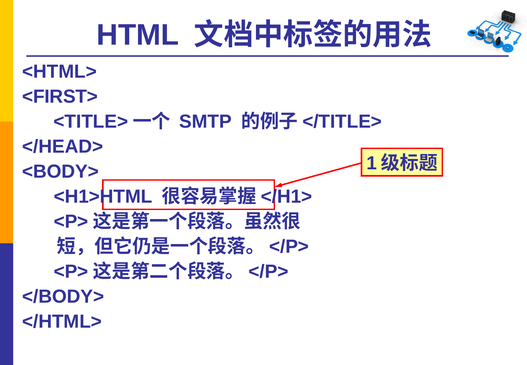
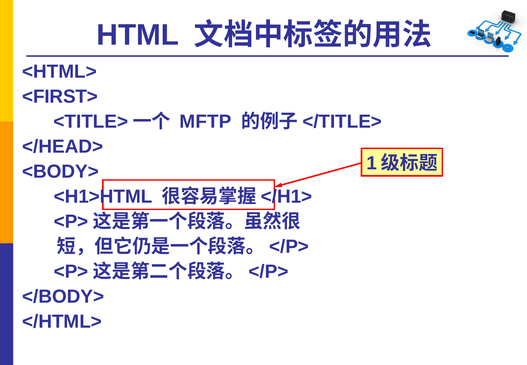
SMTP: SMTP -> MFTP (205, 122)
